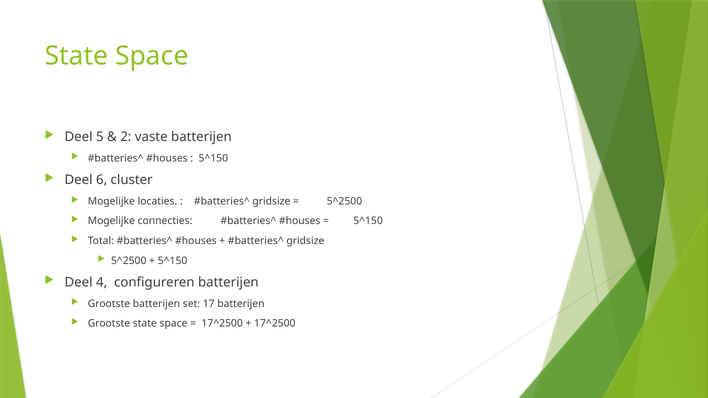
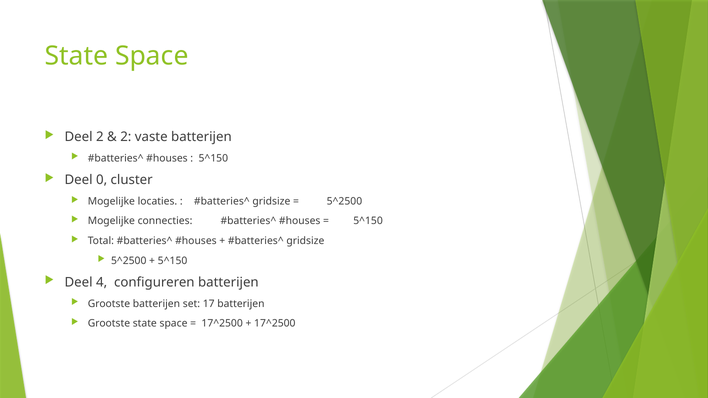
Deel 5: 5 -> 2 (100, 137)
6: 6 -> 0 (102, 180)
